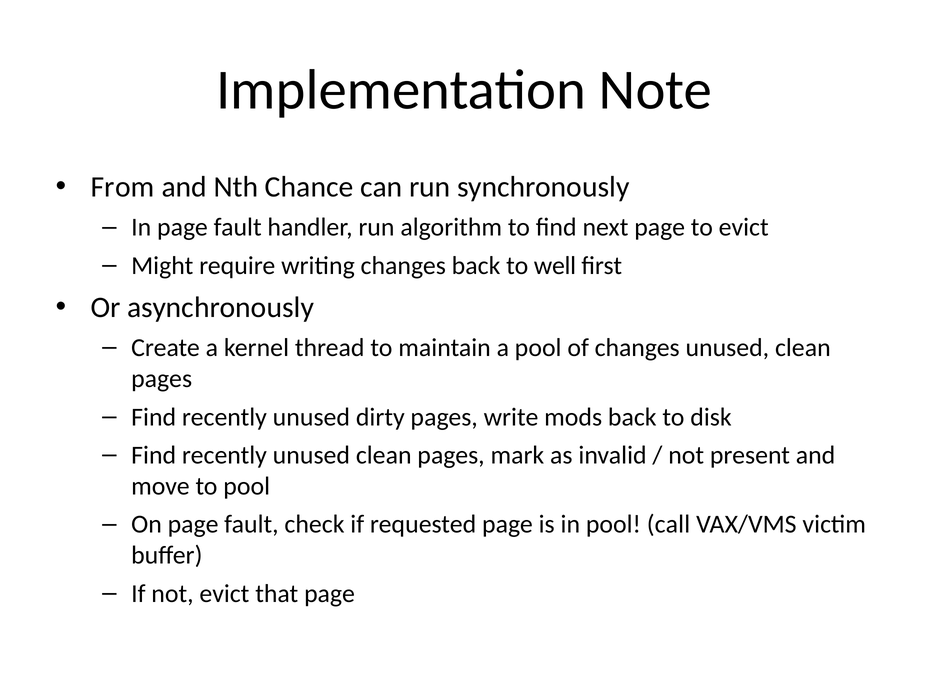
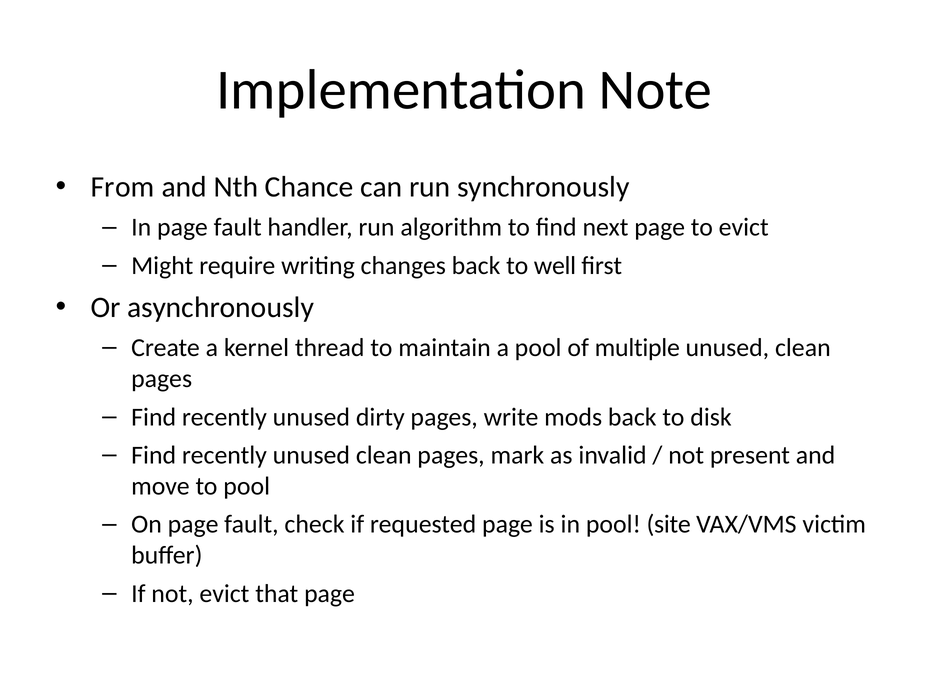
of changes: changes -> multiple (637, 348)
call: call -> site (669, 524)
